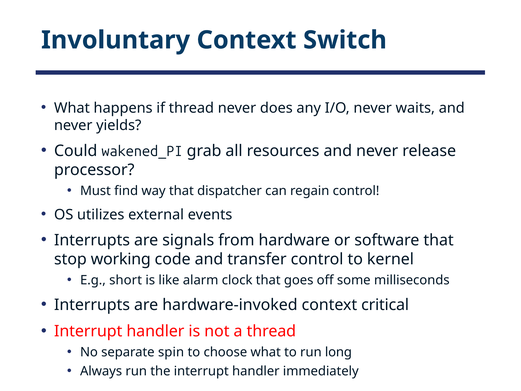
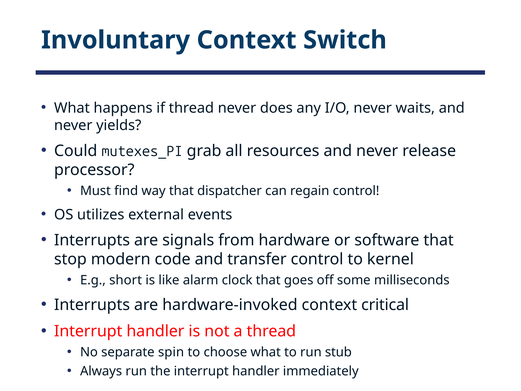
wakened_PI: wakened_PI -> mutexes_PI (142, 151)
working: working -> modern (121, 259)
long: long -> stub (338, 352)
